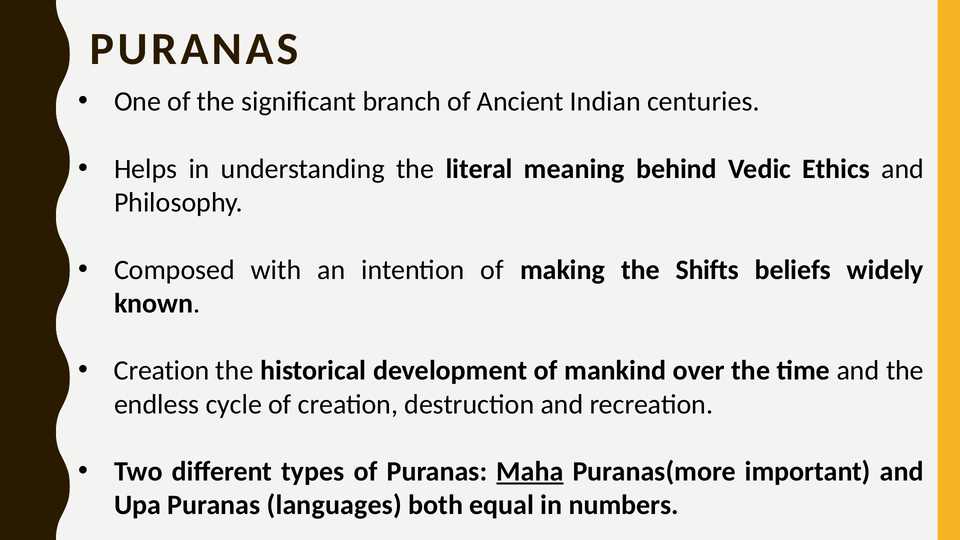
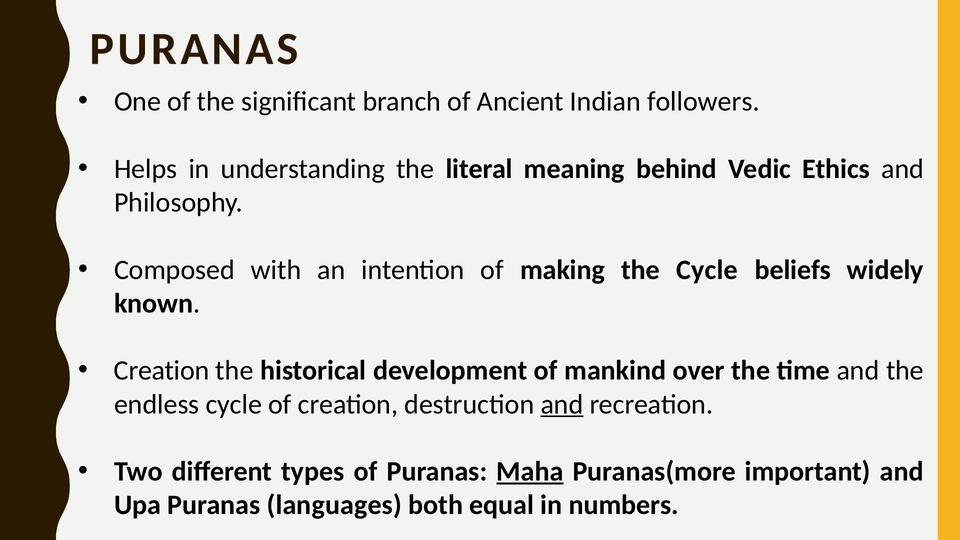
centuries: centuries -> followers (703, 102)
the Shifts: Shifts -> Cycle (707, 270)
and underline: none -> present (562, 404)
